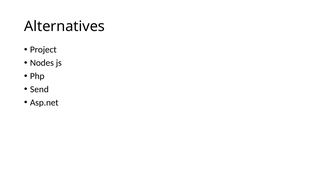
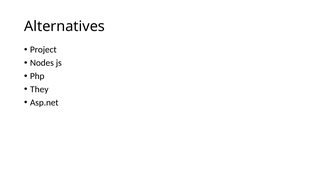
Send: Send -> They (39, 90)
